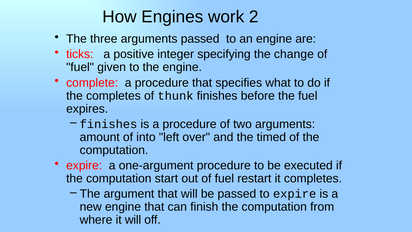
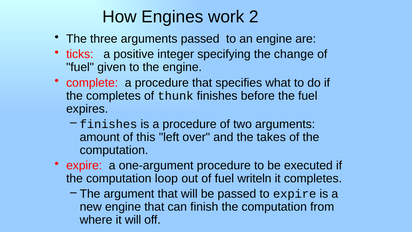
into: into -> this (146, 137)
timed: timed -> takes (271, 137)
start: start -> loop (166, 178)
restart: restart -> writeln (254, 178)
